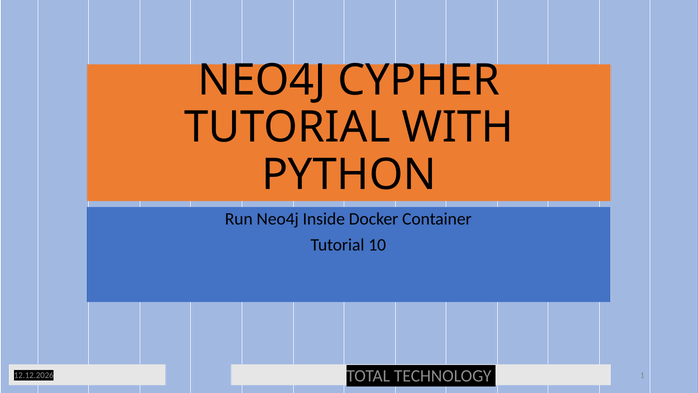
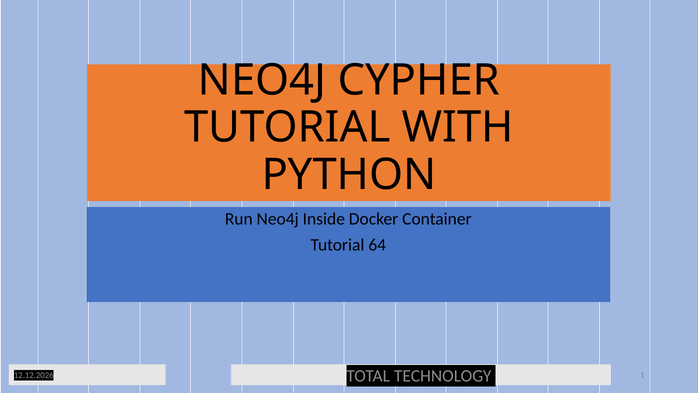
10: 10 -> 64 (377, 245)
